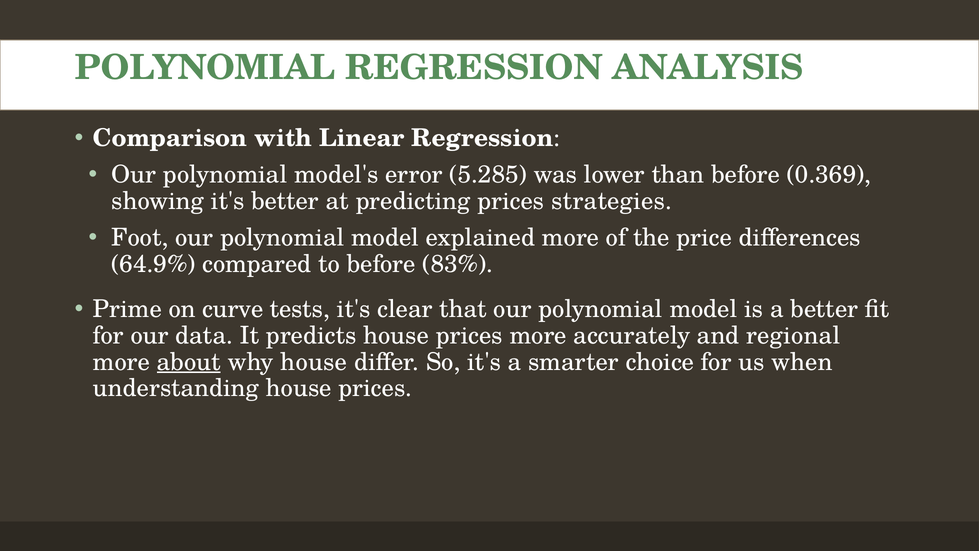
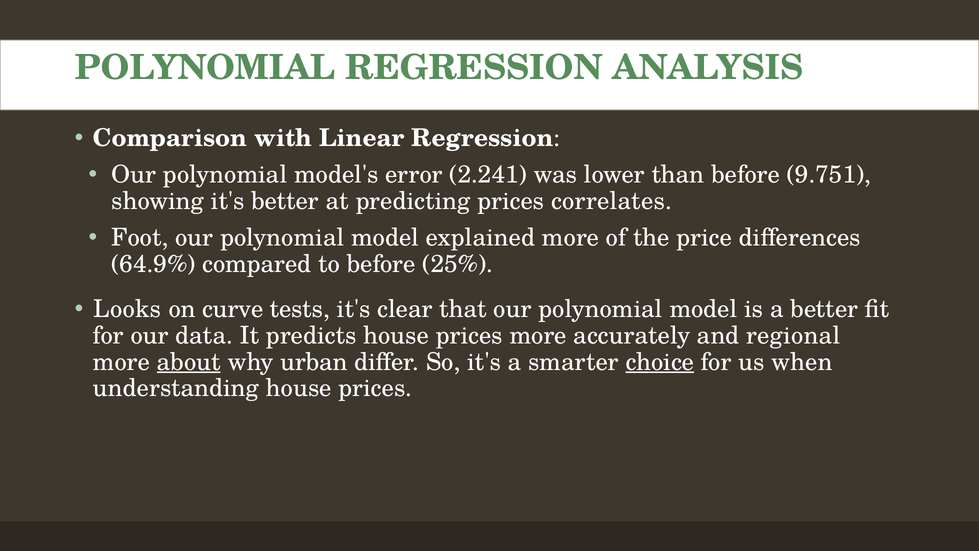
5.285: 5.285 -> 2.241 (488, 175)
0.369: 0.369 -> 9.751 (829, 175)
strategies: strategies -> correlates (612, 201)
83%: 83% -> 25% (458, 264)
Prime: Prime -> Looks (127, 309)
why house: house -> urban (314, 362)
choice underline: none -> present (660, 362)
